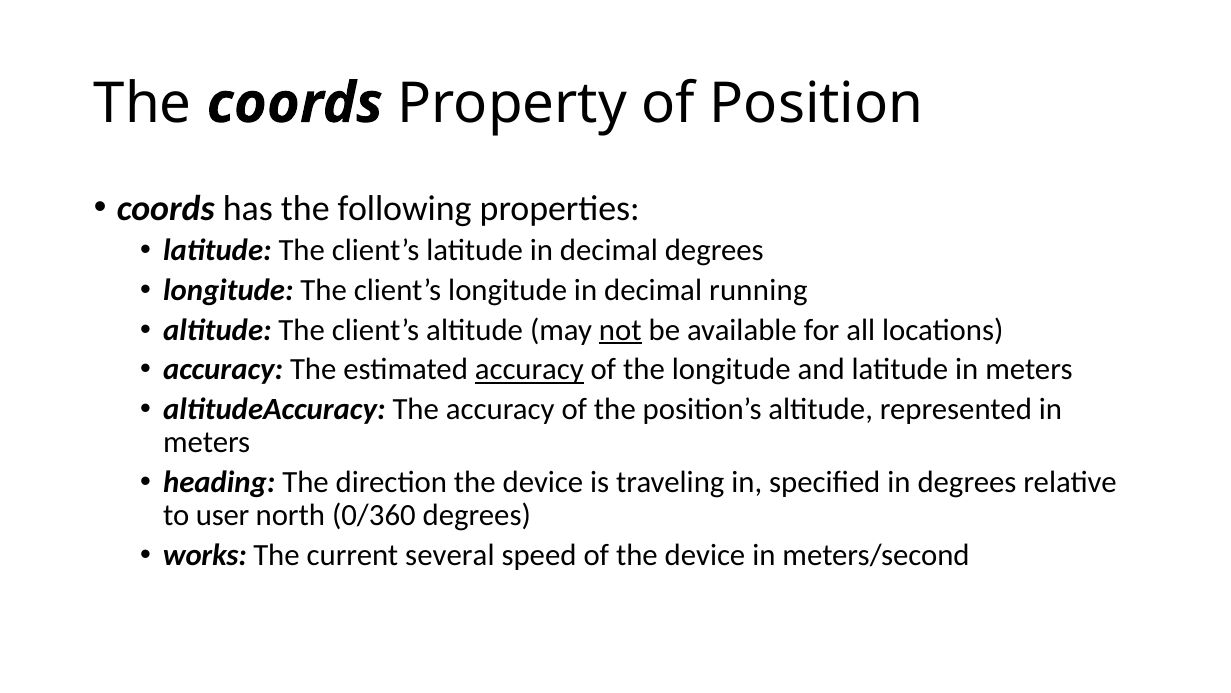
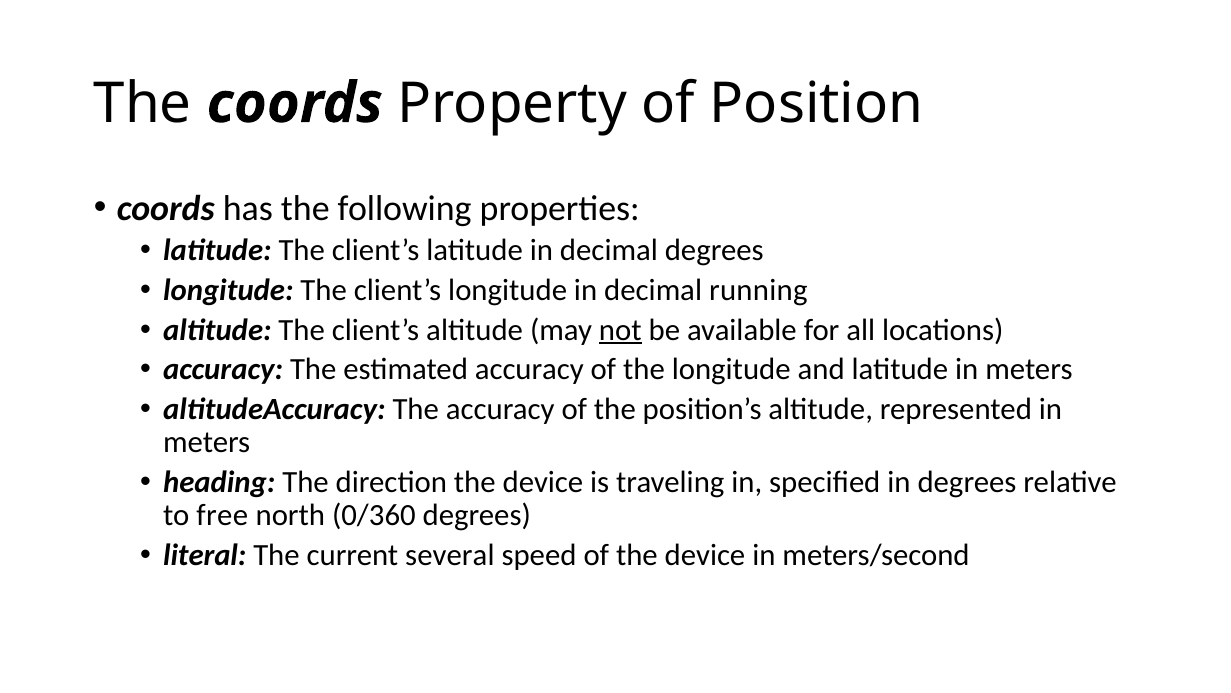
accuracy underline: present -> none (529, 369)
user: user -> free (222, 515)
works: works -> literal (205, 555)
